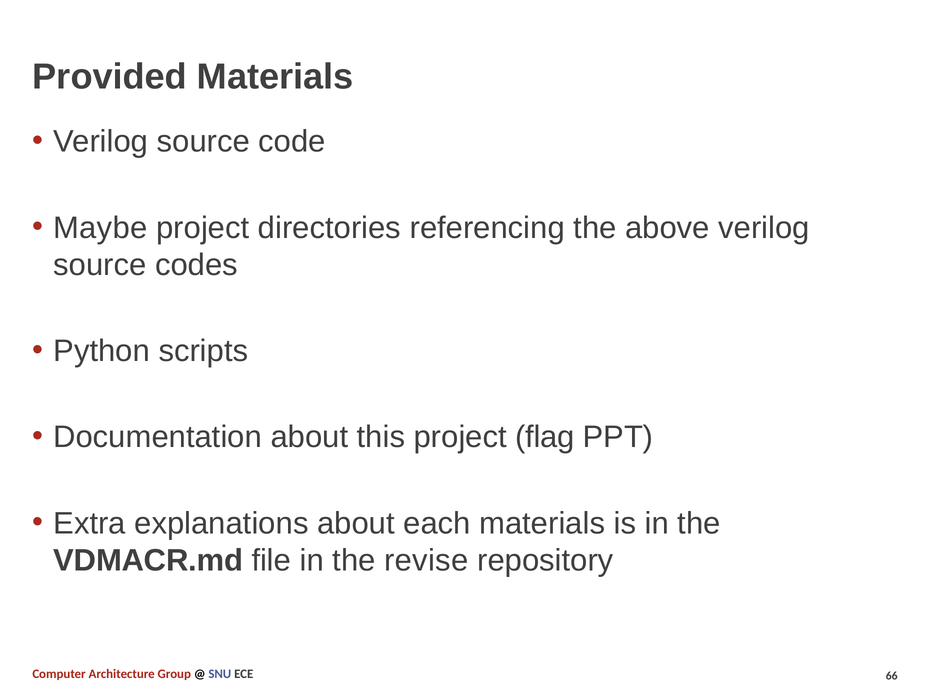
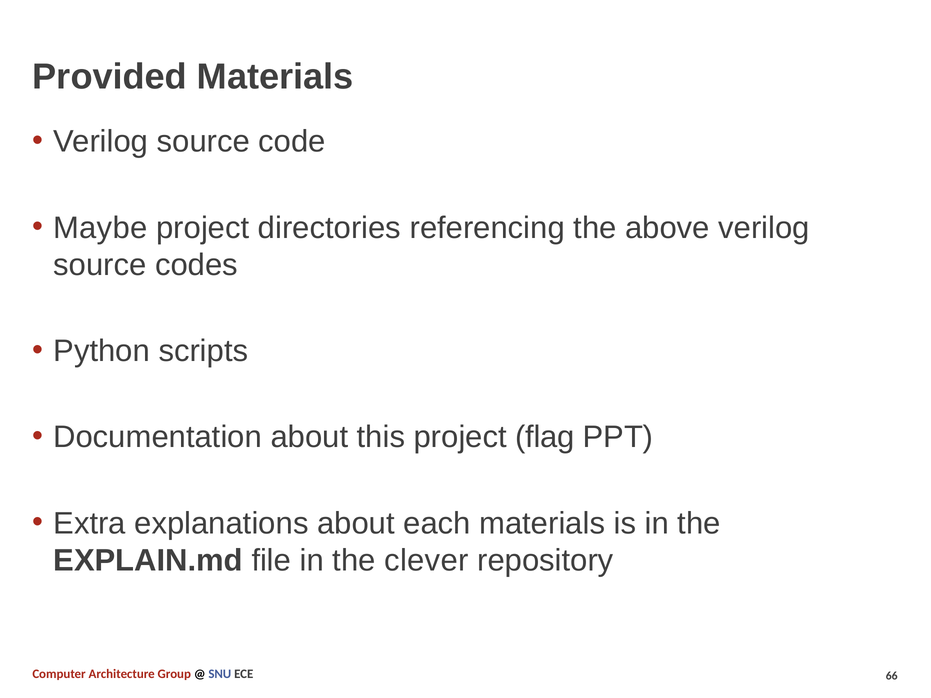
VDMACR.md: VDMACR.md -> EXPLAIN.md (148, 561)
revise: revise -> clever (426, 561)
